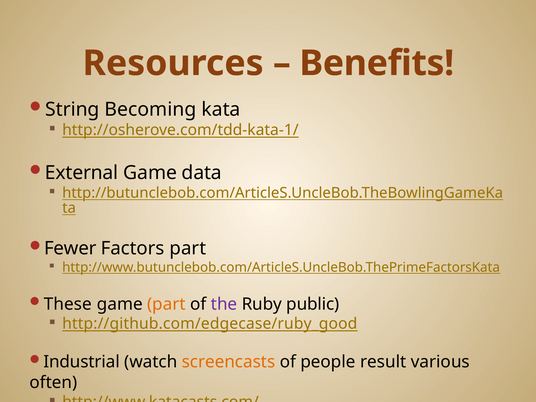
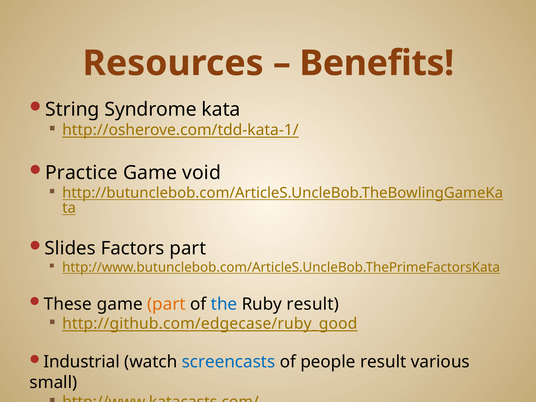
Becoming: Becoming -> Syndrome (151, 109)
External: External -> Practice (81, 173)
data: data -> void (201, 173)
Fewer: Fewer -> Slides (70, 249)
the colour: purple -> blue (224, 304)
Ruby public: public -> result (313, 304)
screencasts colour: orange -> blue (229, 362)
often: often -> small (53, 383)
